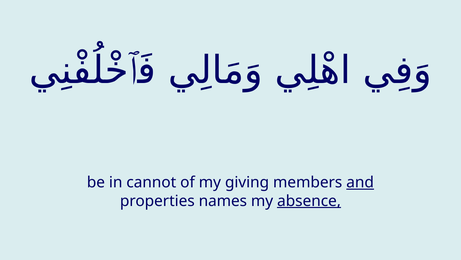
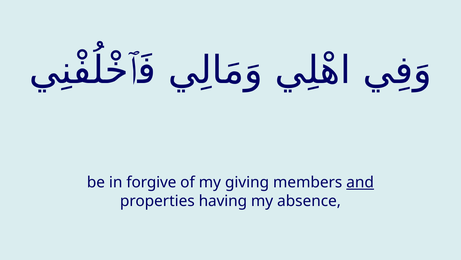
cannot: cannot -> forgive (151, 182)
names: names -> having (223, 200)
absence underline: present -> none (309, 200)
